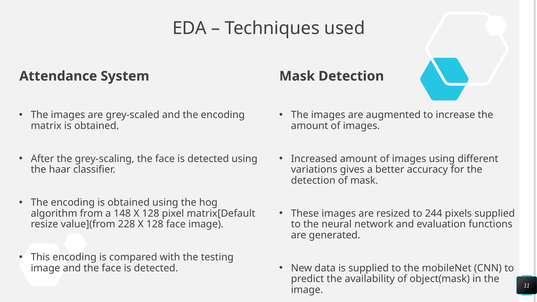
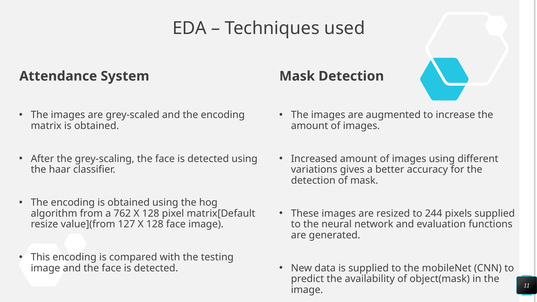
148: 148 -> 762 (122, 213)
228: 228 -> 127 (127, 224)
